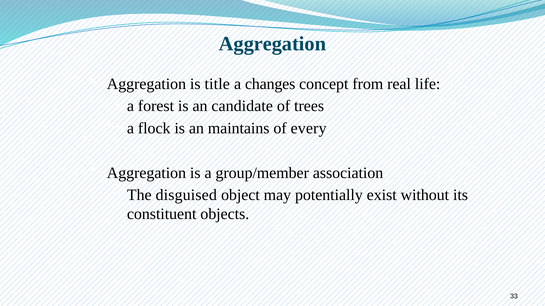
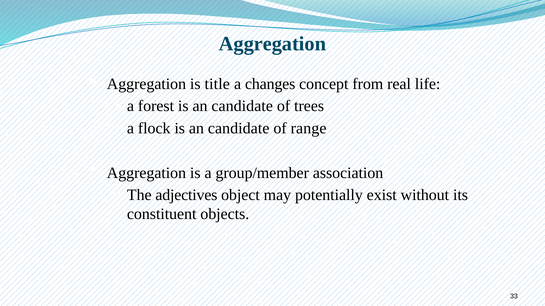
flock is an maintains: maintains -> candidate (239, 129)
every: every -> range (309, 129)
disguised: disguised -> adjectives (186, 195)
